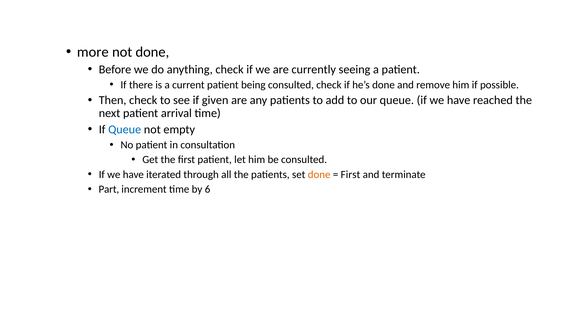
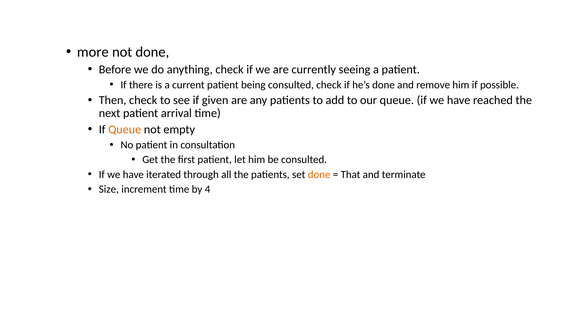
Queue colour: blue -> orange (125, 129)
First: First -> That (351, 174)
Part: Part -> Size (109, 189)
6: 6 -> 4 (208, 189)
